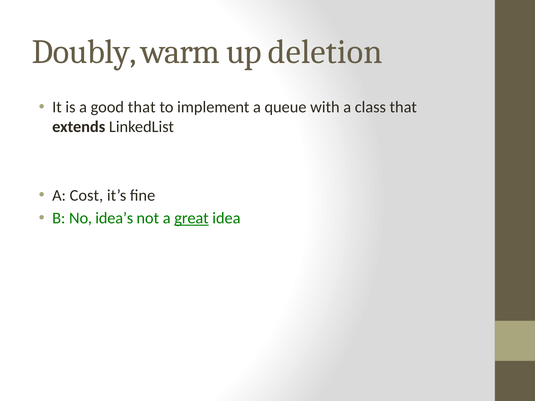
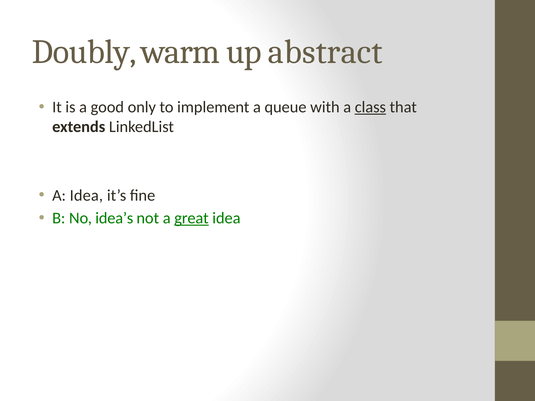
deletion: deletion -> abstract (325, 52)
good that: that -> only (142, 107)
class underline: none -> present (370, 107)
A Cost: Cost -> Idea (86, 195)
